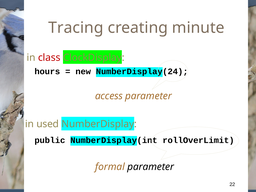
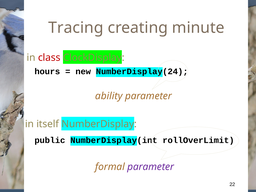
access: access -> ability (109, 96)
used: used -> itself (48, 124)
parameter colour: black -> purple (151, 167)
